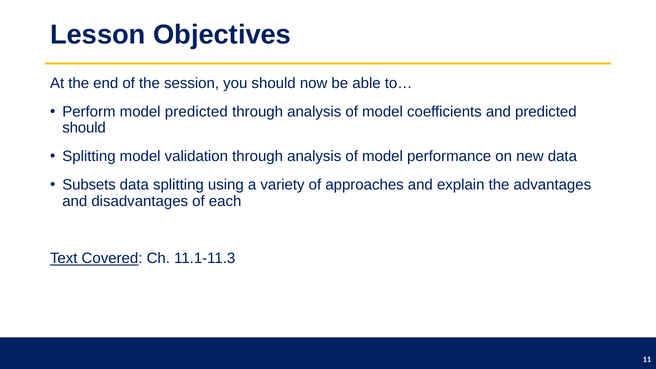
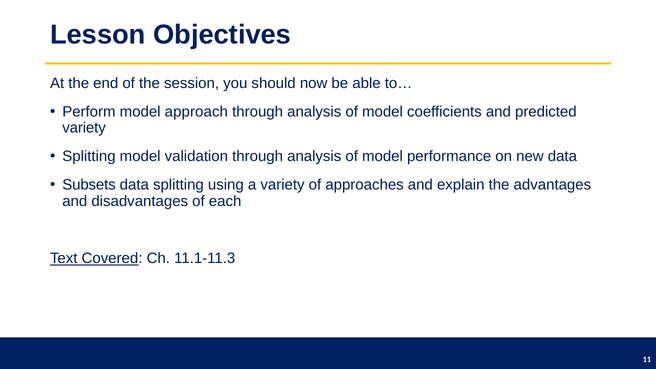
model predicted: predicted -> approach (196, 112)
should: should -> variety (84, 128)
